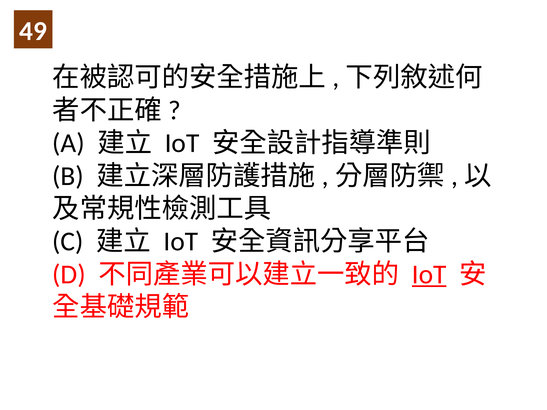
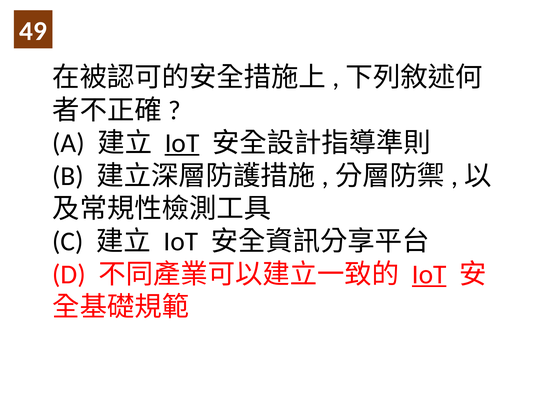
IoT underline: none -> present (182, 143)
